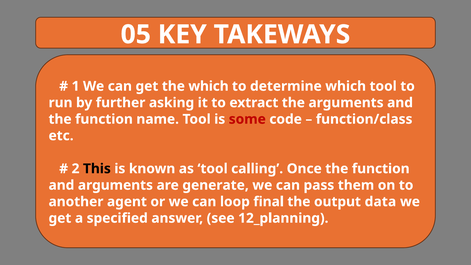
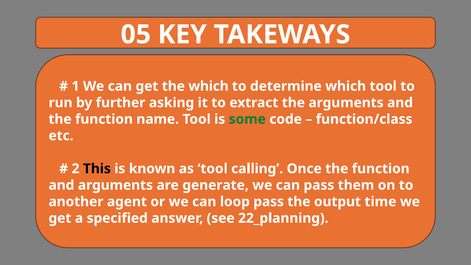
some colour: red -> green (247, 119)
loop final: final -> pass (269, 202)
data: data -> time (380, 202)
12_planning: 12_planning -> 22_planning (283, 218)
